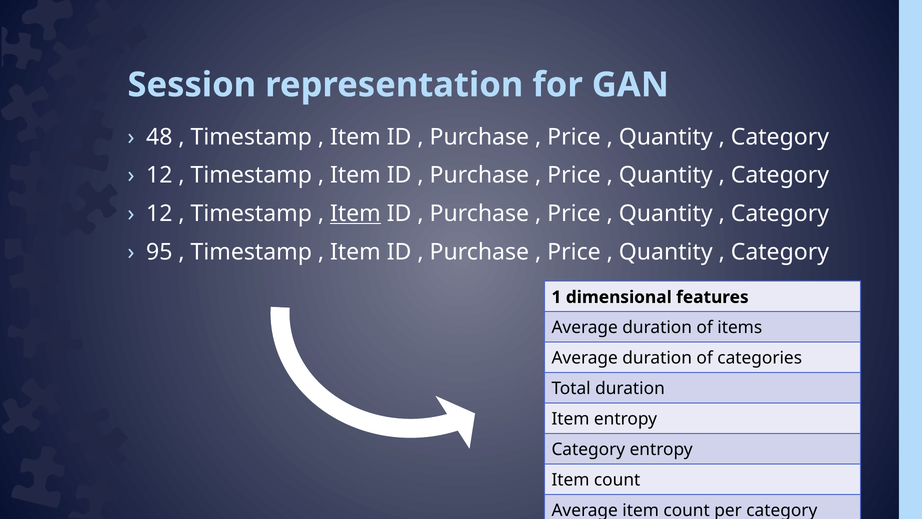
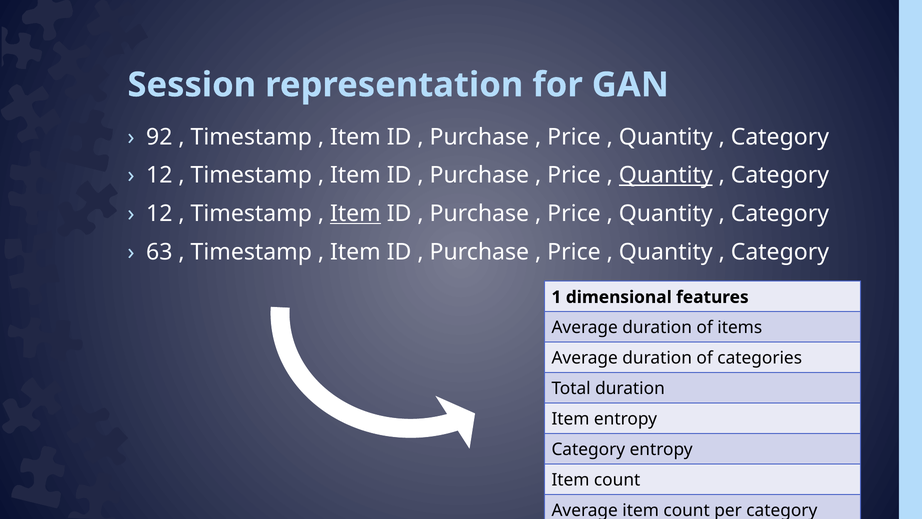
48: 48 -> 92 (159, 137)
Quantity underline: none -> present (666, 175)
95: 95 -> 63 (159, 252)
